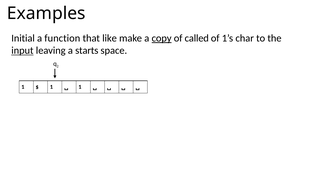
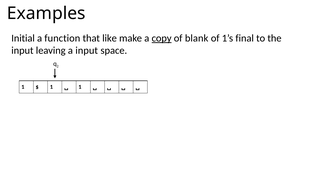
called: called -> blank (197, 38)
char: char -> final (245, 38)
input underline: present -> none (22, 51)
a starts: starts -> input (87, 51)
